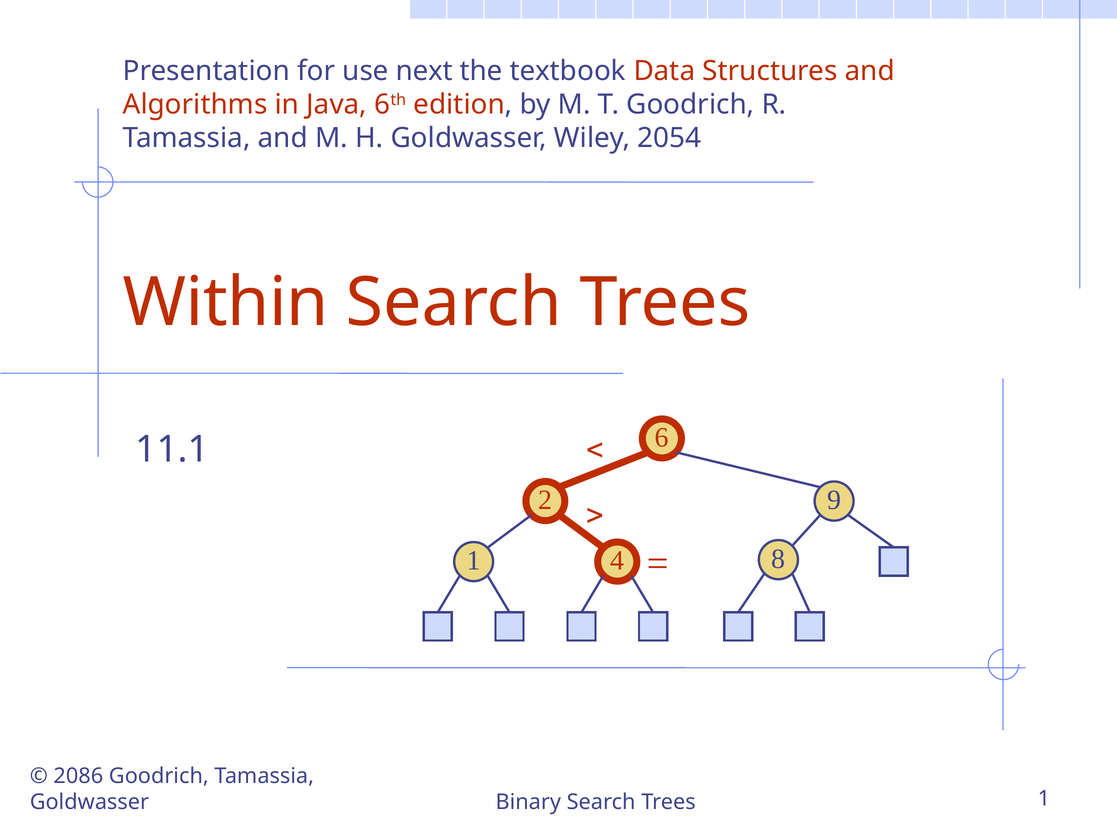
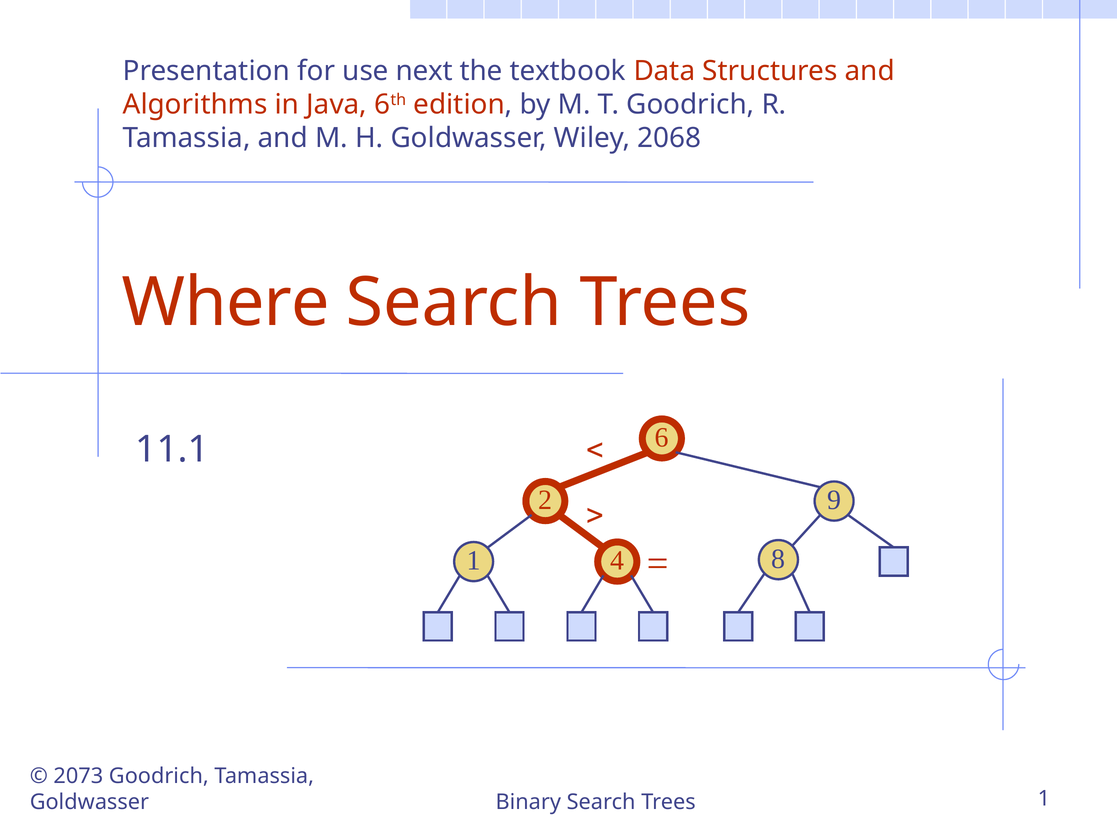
2054: 2054 -> 2068 (669, 138)
Within: Within -> Where (226, 303)
2086: 2086 -> 2073 (78, 776)
